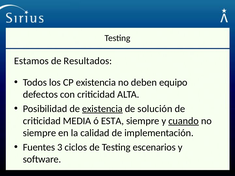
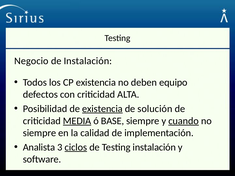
Estamos: Estamos -> Negocio (31, 61)
de Resultados: Resultados -> Instalación (88, 61)
MEDIA underline: none -> present (77, 121)
ESTA: ESTA -> BASE (113, 121)
Fuentes: Fuentes -> Analista (39, 147)
ciclos underline: none -> present (76, 147)
Testing escenarios: escenarios -> instalación (154, 147)
